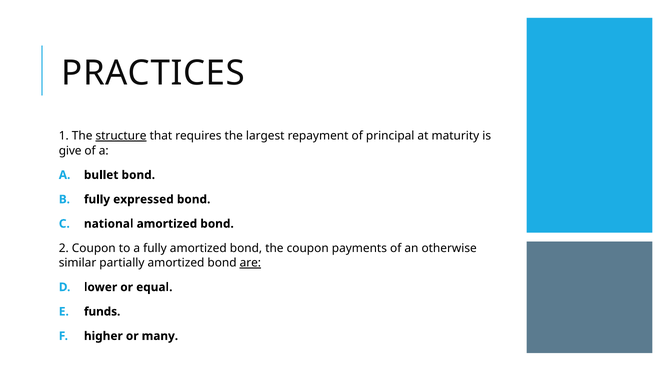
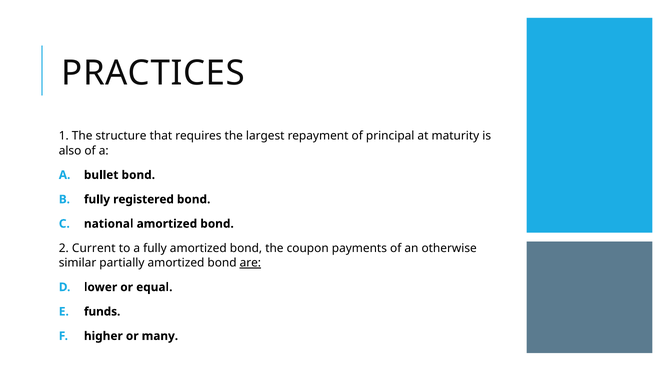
structure underline: present -> none (121, 136)
give: give -> also (70, 151)
expressed: expressed -> registered (143, 199)
2 Coupon: Coupon -> Current (94, 248)
